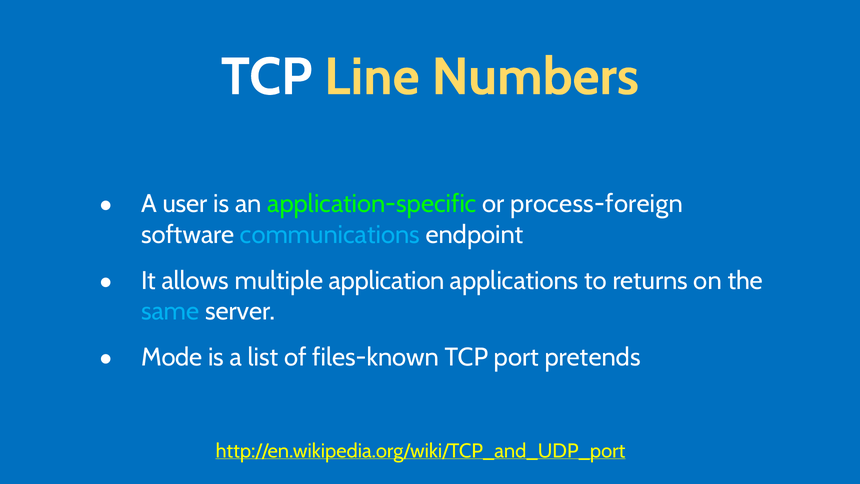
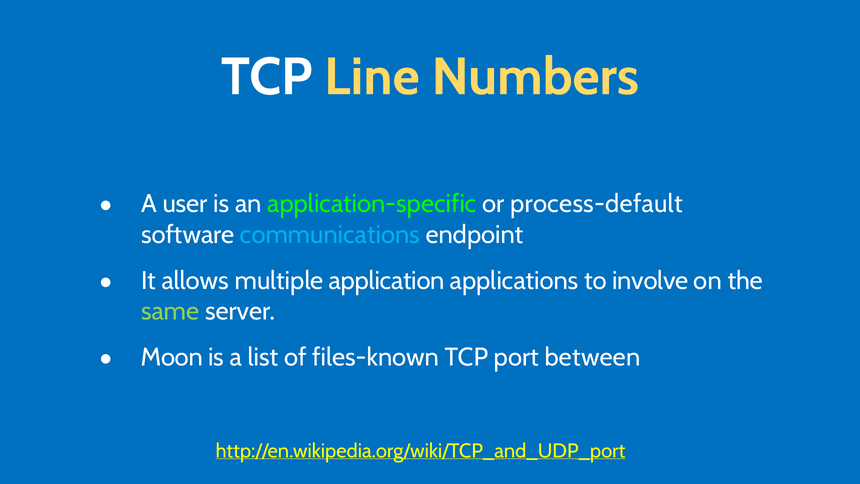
process-foreign: process-foreign -> process-default (597, 204)
returns: returns -> involve (650, 281)
same colour: light blue -> light green (170, 311)
Mode: Mode -> Moon (172, 357)
pretends: pretends -> between (593, 357)
